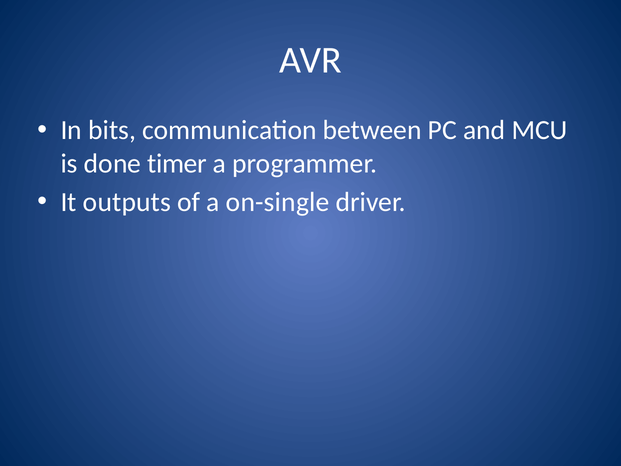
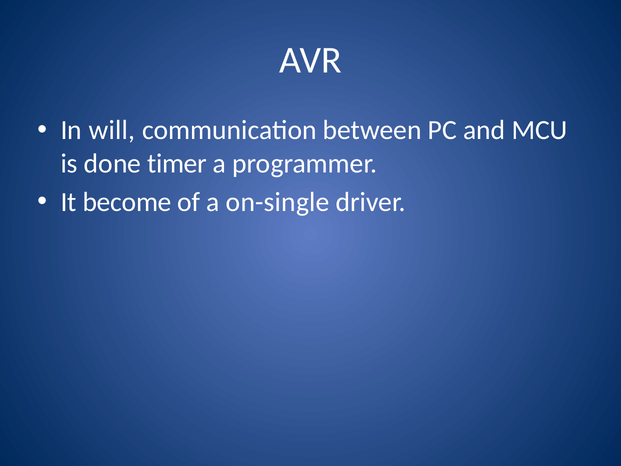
bits: bits -> will (112, 130)
outputs: outputs -> become (127, 202)
